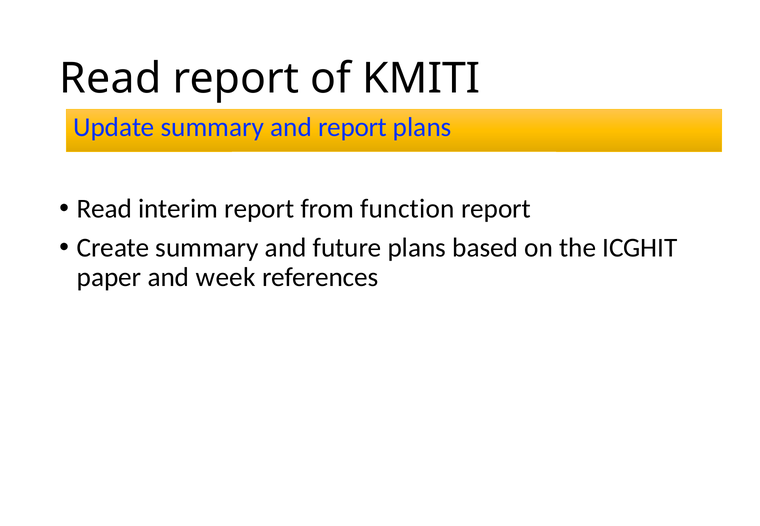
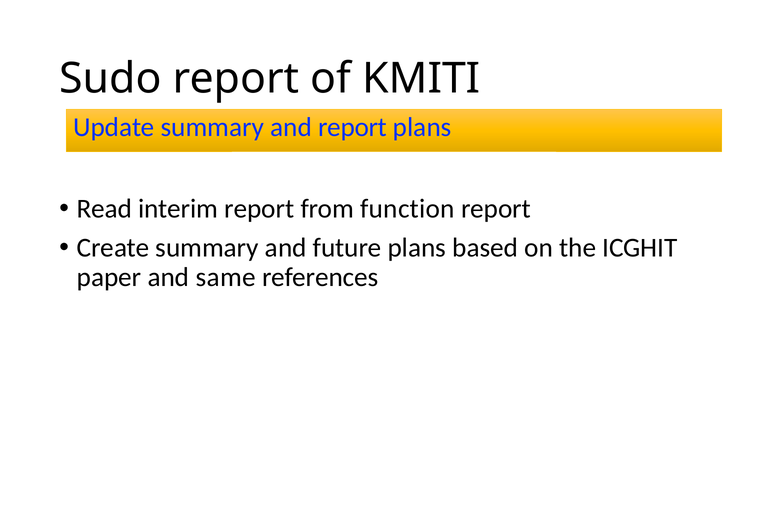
Read: Read -> Sudo (110, 79)
week: week -> same (226, 278)
